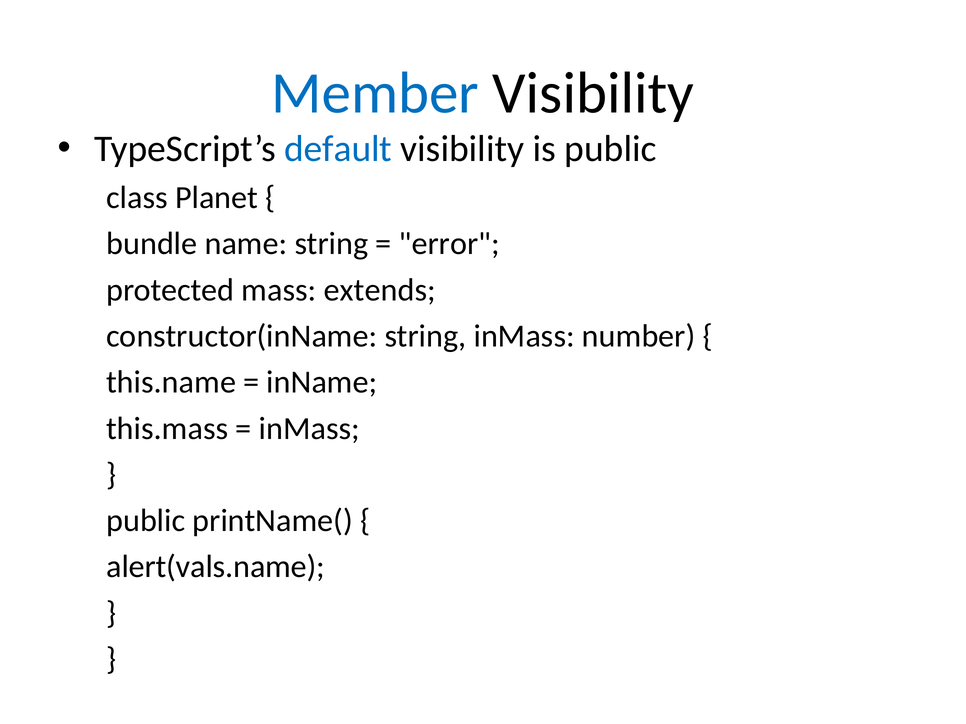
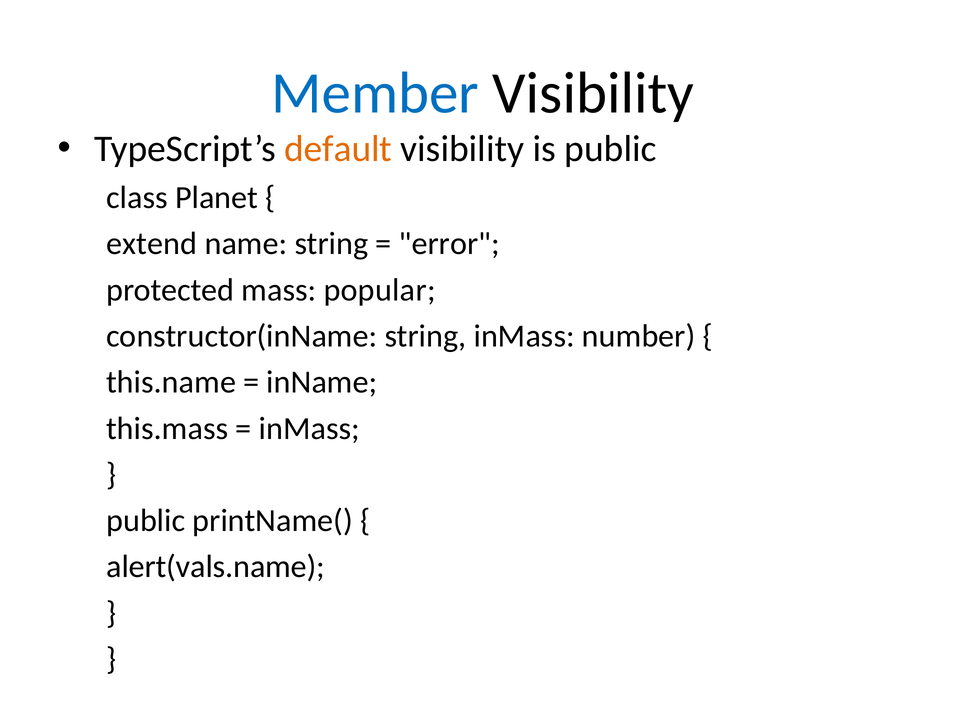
default colour: blue -> orange (338, 149)
bundle: bundle -> extend (152, 244)
extends: extends -> popular (380, 290)
